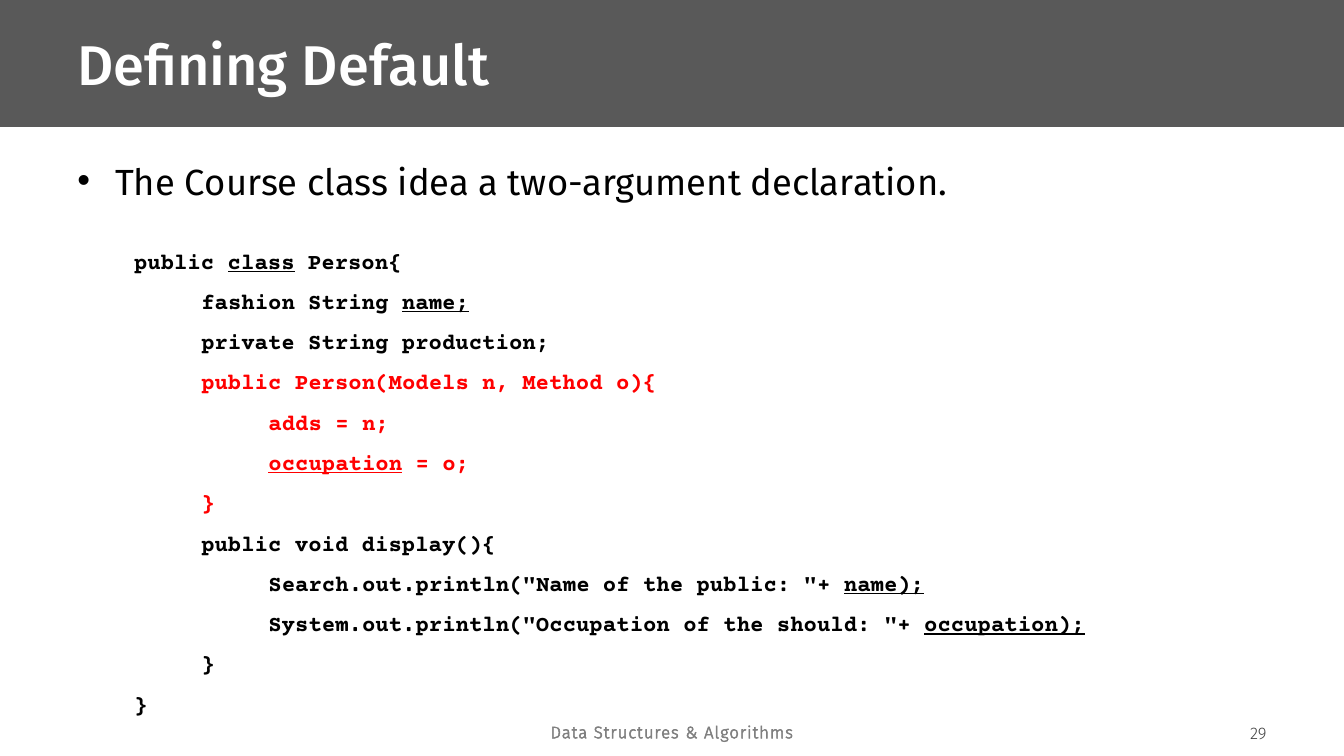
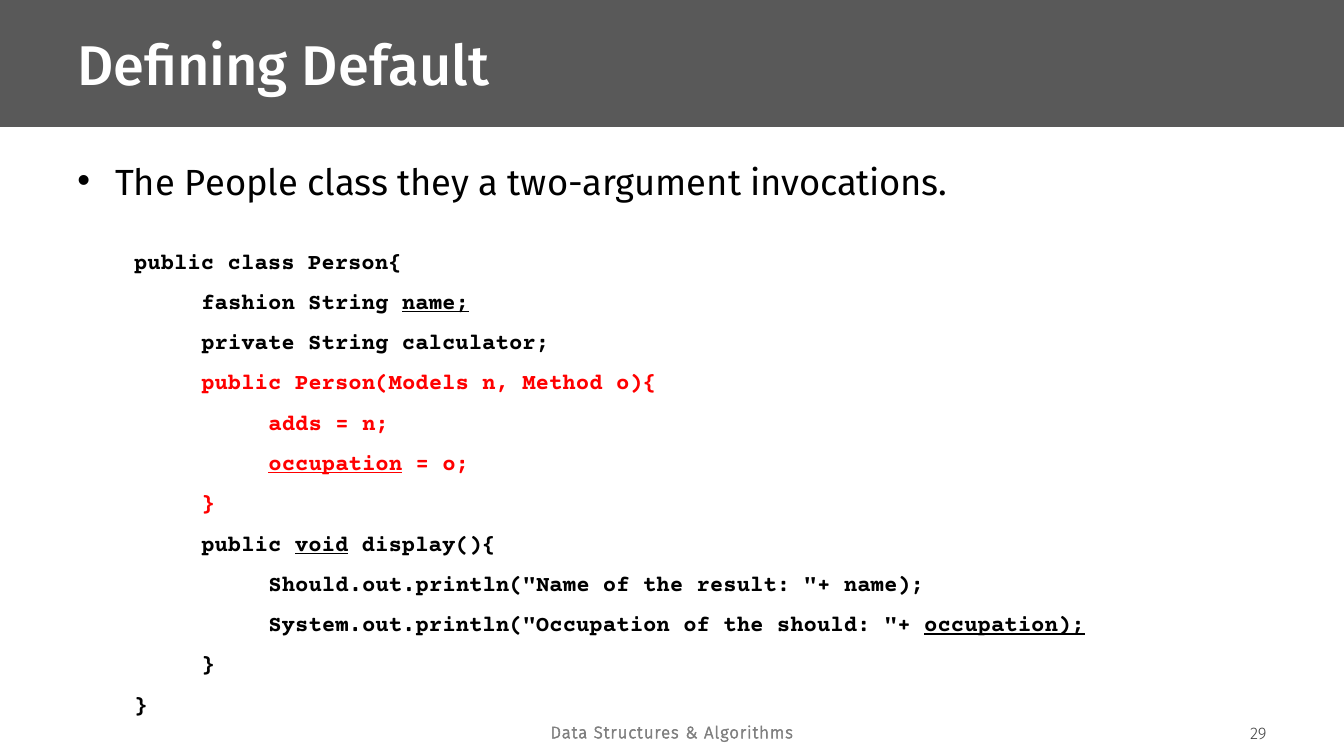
Course: Course -> People (241, 183)
idea: idea -> they (434, 183)
declaration: declaration -> invocations (849, 183)
class underline: present -> none (261, 262)
production: production -> calculator (476, 342)
void underline: none -> present (322, 544)
Search.out.println("Name: Search.out.println("Name -> Should.out.println("Name (429, 584)
the public: public -> result (743, 584)
name underline: present -> none (884, 584)
